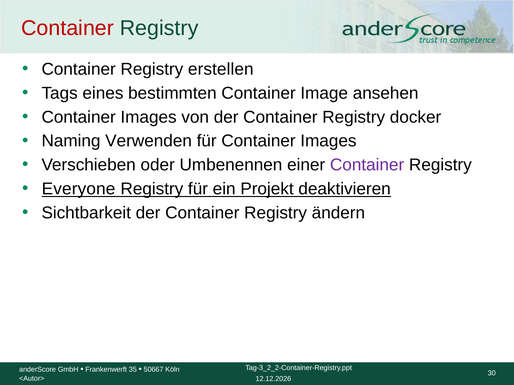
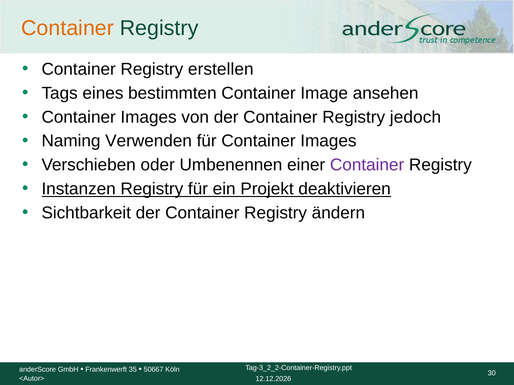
Container colour: red -> orange (68, 28)
docker: docker -> jedoch (415, 117)
Everyone: Everyone -> Instanzen (79, 189)
